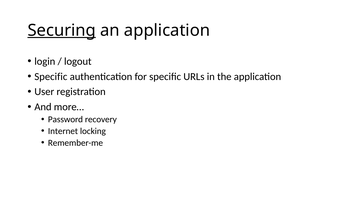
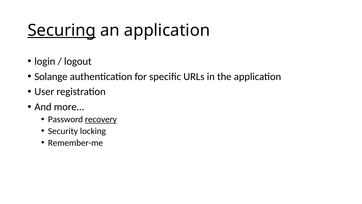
Specific: Specific -> Solange (51, 76)
recovery underline: none -> present (101, 119)
Internet: Internet -> Security (63, 131)
